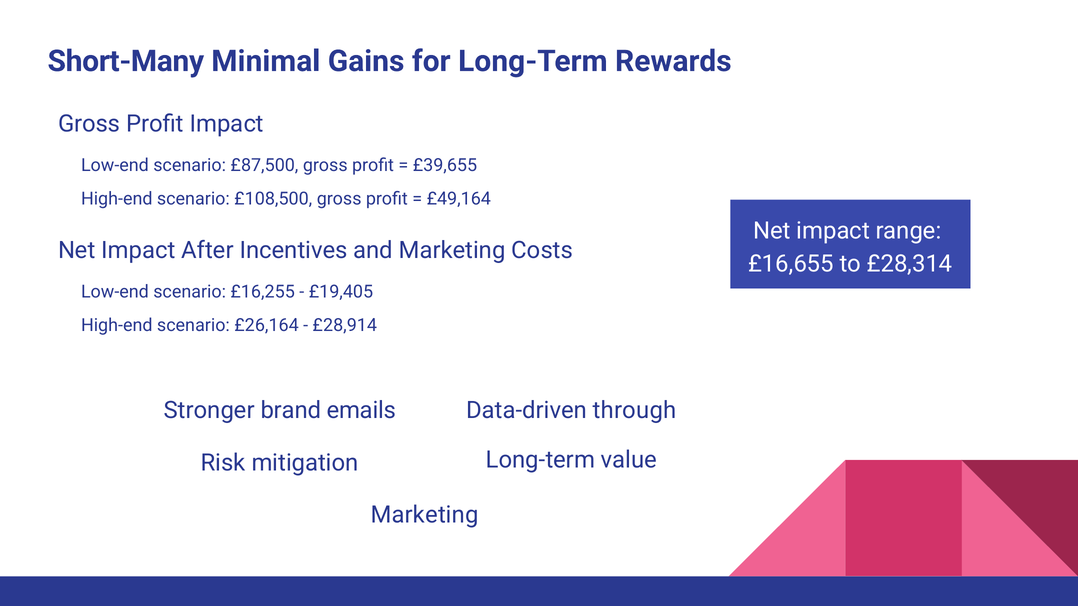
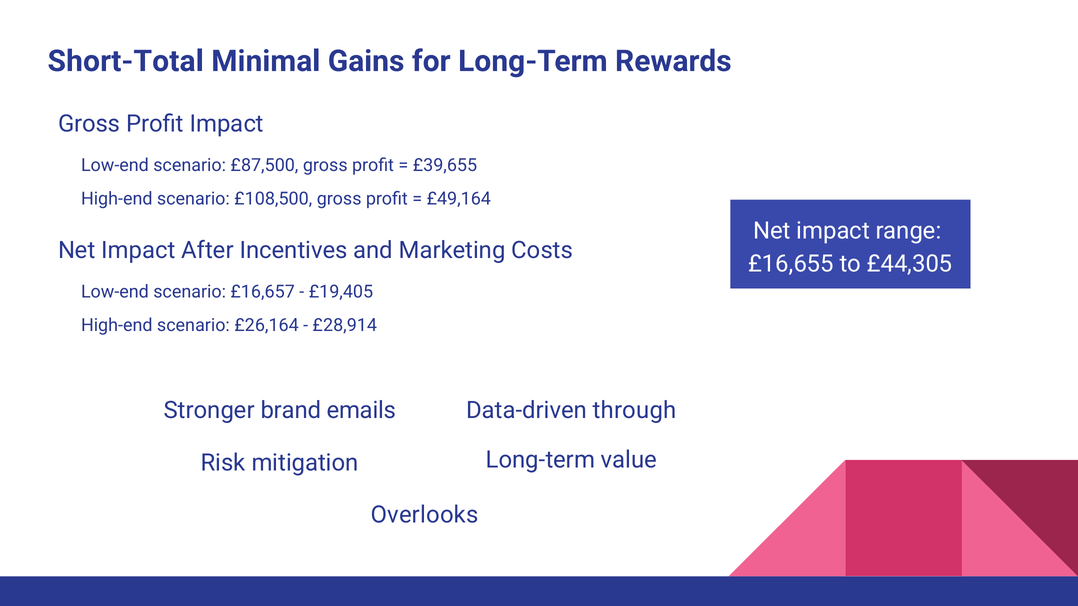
Short-Many: Short-Many -> Short-Total (126, 61)
£28,314: £28,314 -> £44,305 (910, 264)
£16,255: £16,255 -> £16,657 (263, 292)
Marketing: Marketing -> Overlooks (425, 515)
